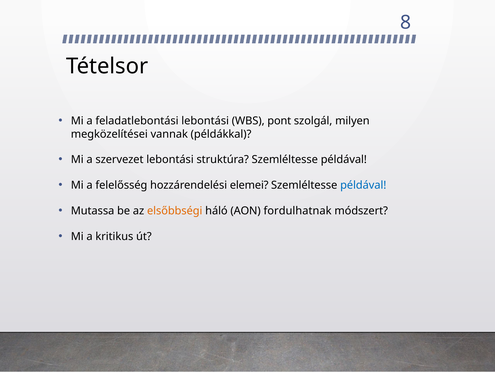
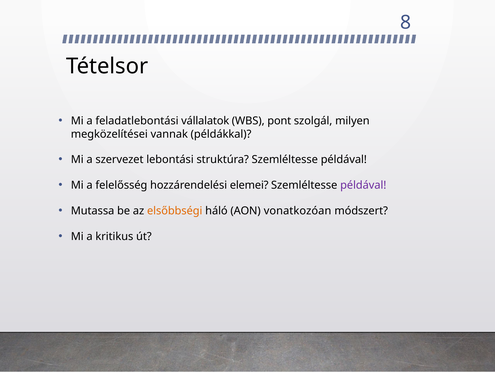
feladatlebontási lebontási: lebontási -> vállalatok (205, 121)
példával colour: blue -> purple (363, 185)
fordulhatnak: fordulhatnak -> vonatkozóan (298, 210)
